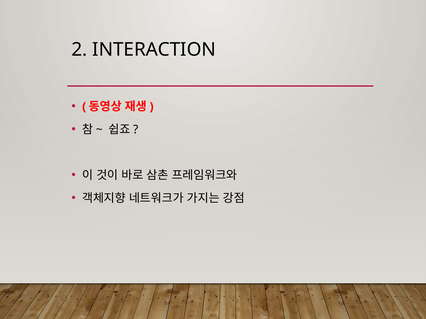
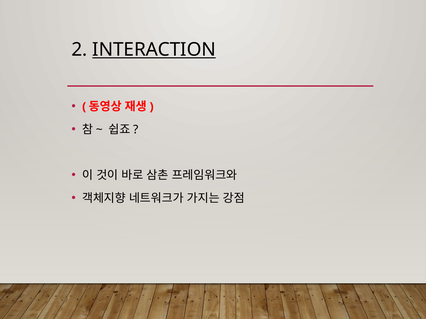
INTERACTION underline: none -> present (154, 50)
